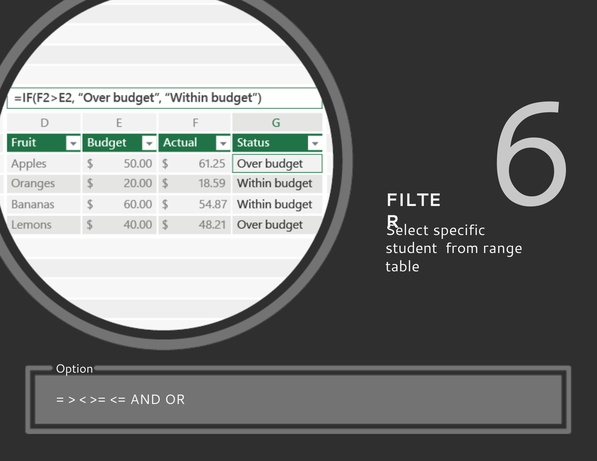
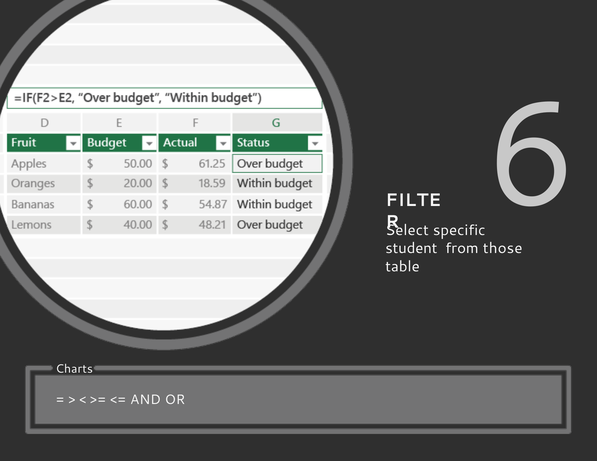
range: range -> those (503, 248)
Option: Option -> Charts (74, 369)
